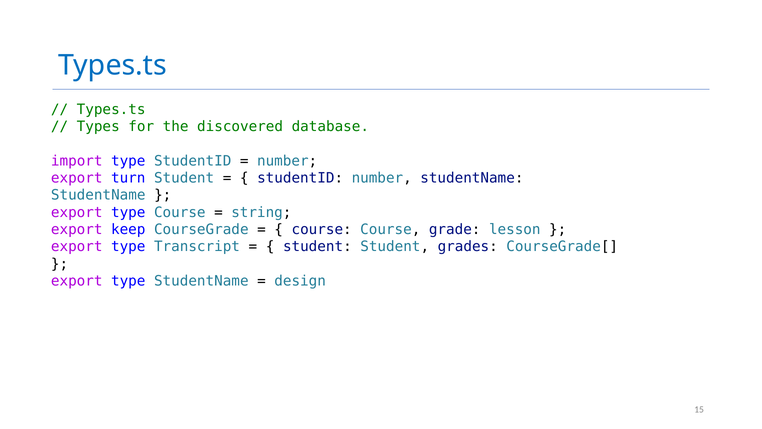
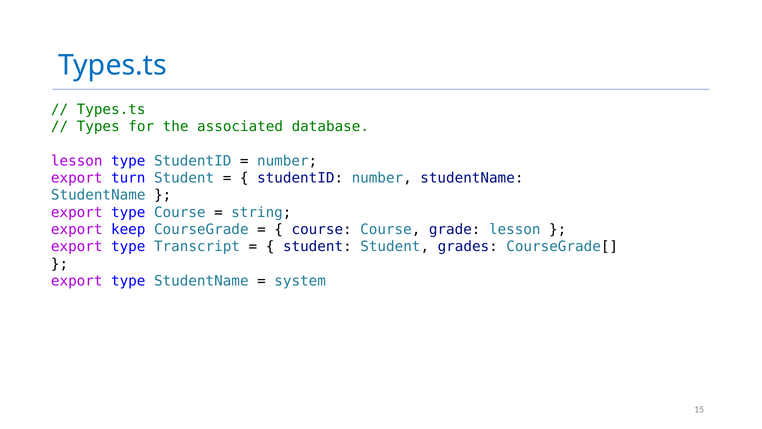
discovered: discovered -> associated (240, 126)
import: import -> lesson (77, 161)
design: design -> system (300, 281)
